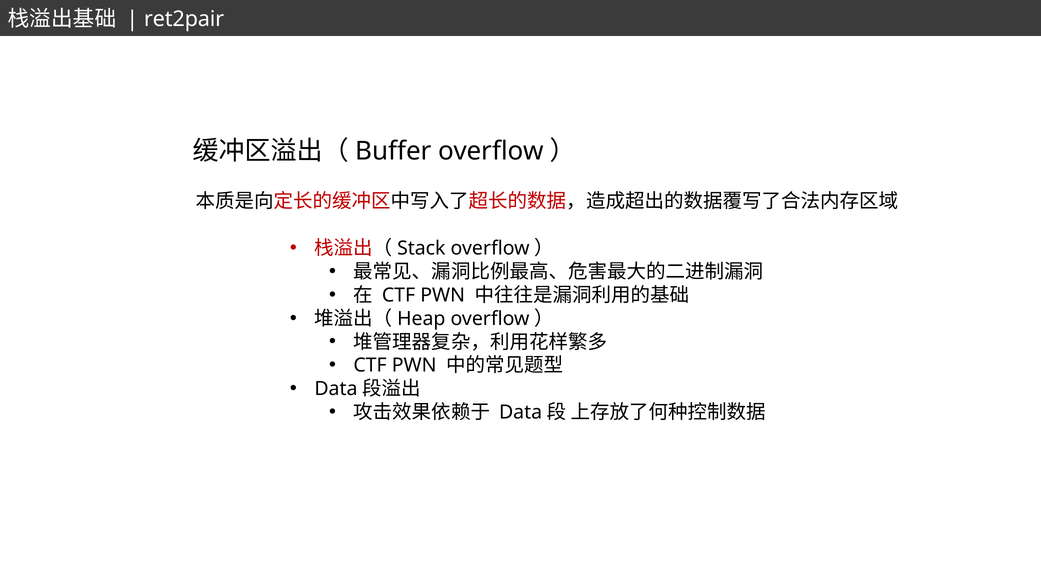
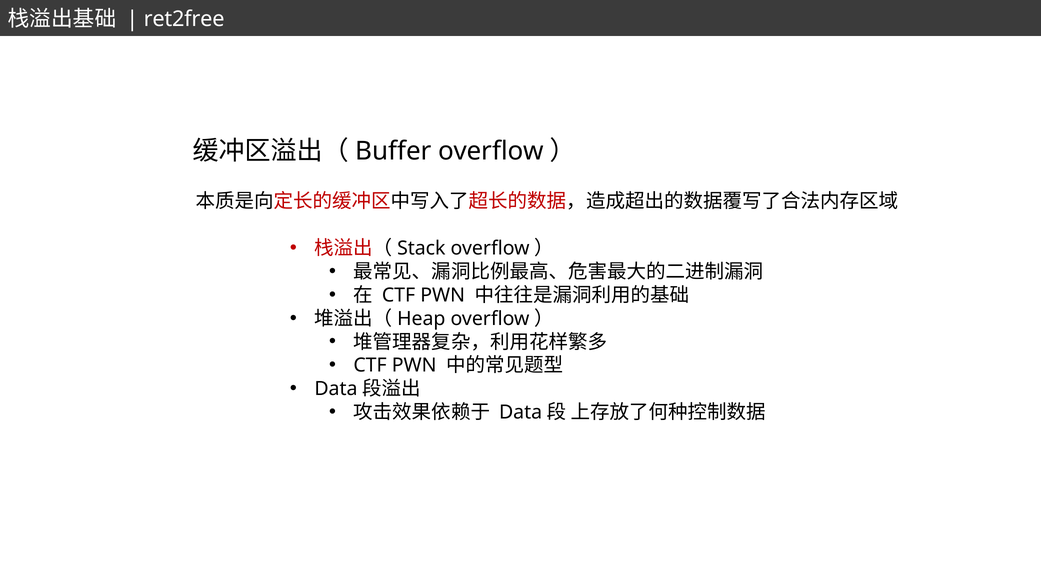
ret2pair: ret2pair -> ret2free (184, 19)
